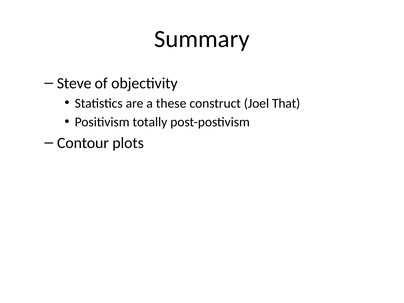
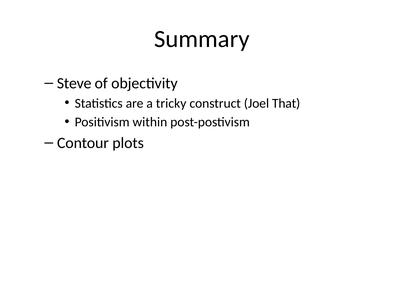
these: these -> tricky (171, 103)
totally: totally -> within (150, 122)
